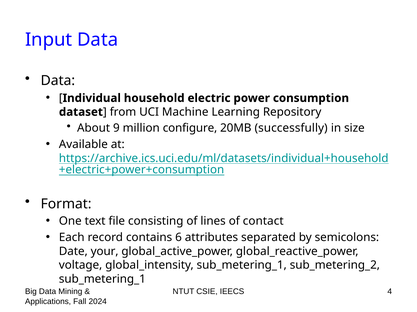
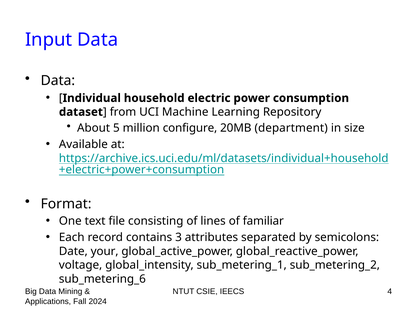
9: 9 -> 5 (116, 128)
successfully: successfully -> department (291, 128)
contact: contact -> familiar (263, 222)
6: 6 -> 3 (179, 238)
sub_metering_1: sub_metering_1 -> sub_metering_6 (102, 280)
